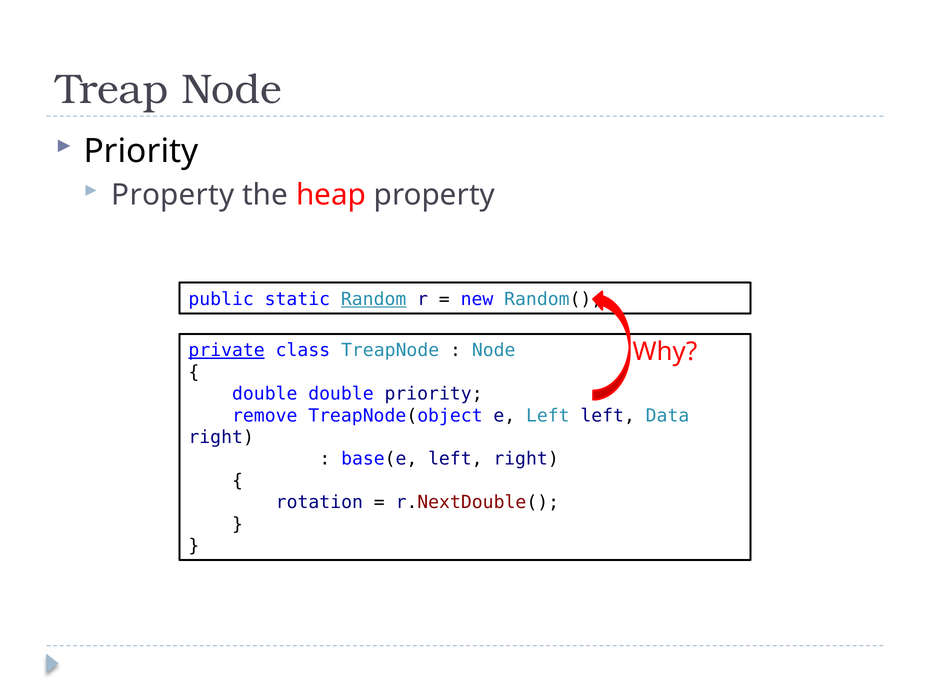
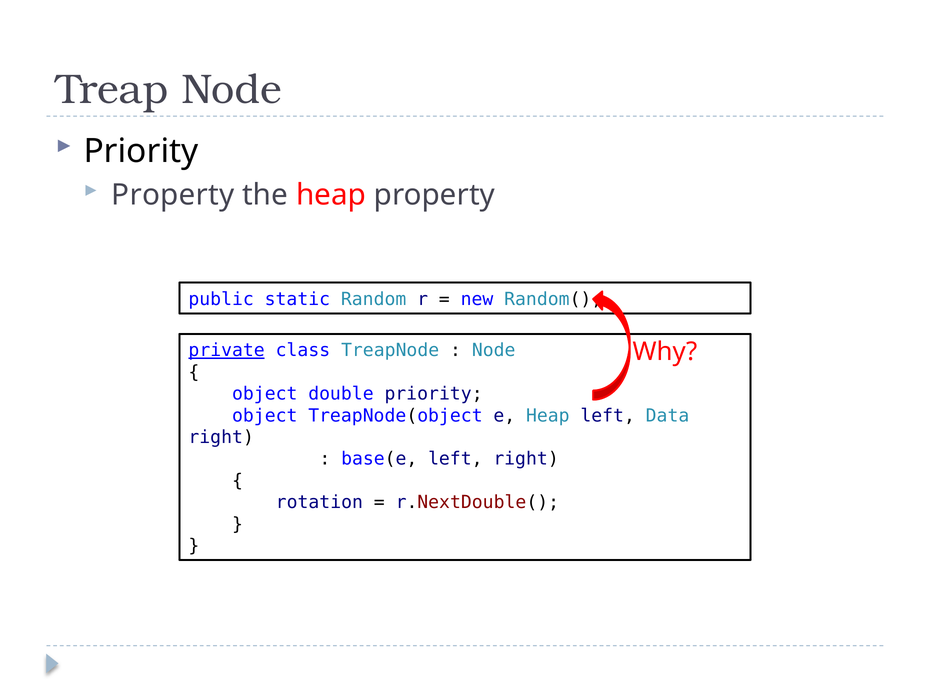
Random underline: present -> none (374, 300)
double: double -> object (265, 394)
remove: remove -> object (265, 416)
e Left: Left -> Heap (548, 416)
